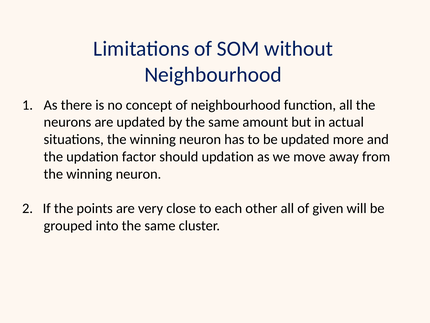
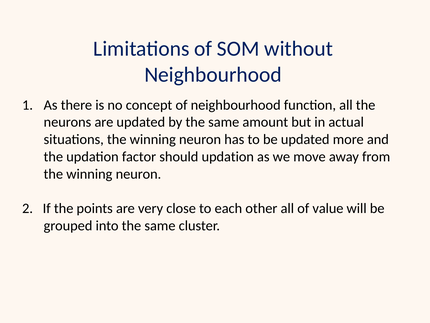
given: given -> value (328, 208)
